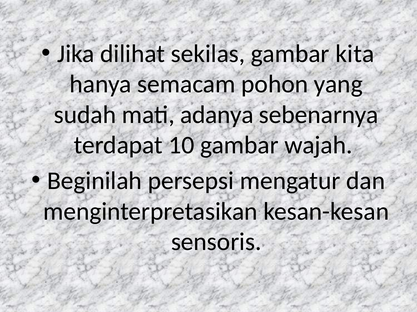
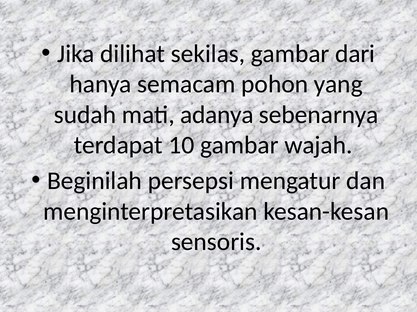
kita: kita -> dari (355, 54)
